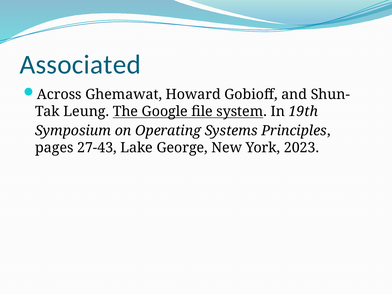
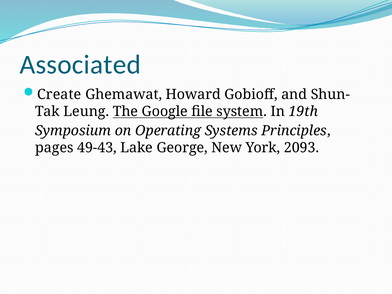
Across: Across -> Create (59, 94)
27-43: 27-43 -> 49-43 (97, 148)
2023: 2023 -> 2093 (302, 148)
